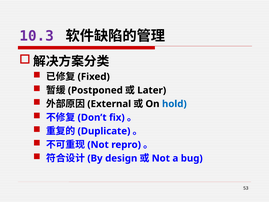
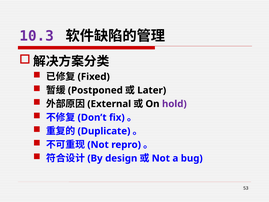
hold colour: blue -> purple (174, 104)
